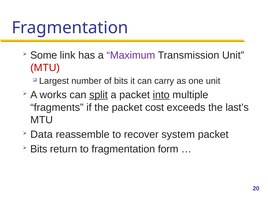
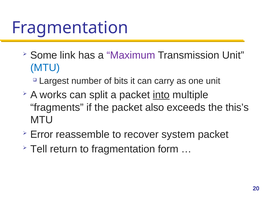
MTU colour: red -> blue (45, 68)
split underline: present -> none (98, 95)
cost: cost -> also (155, 107)
last’s: last’s -> this’s (237, 107)
Data: Data -> Error (42, 134)
Bits: Bits -> Tell (39, 149)
